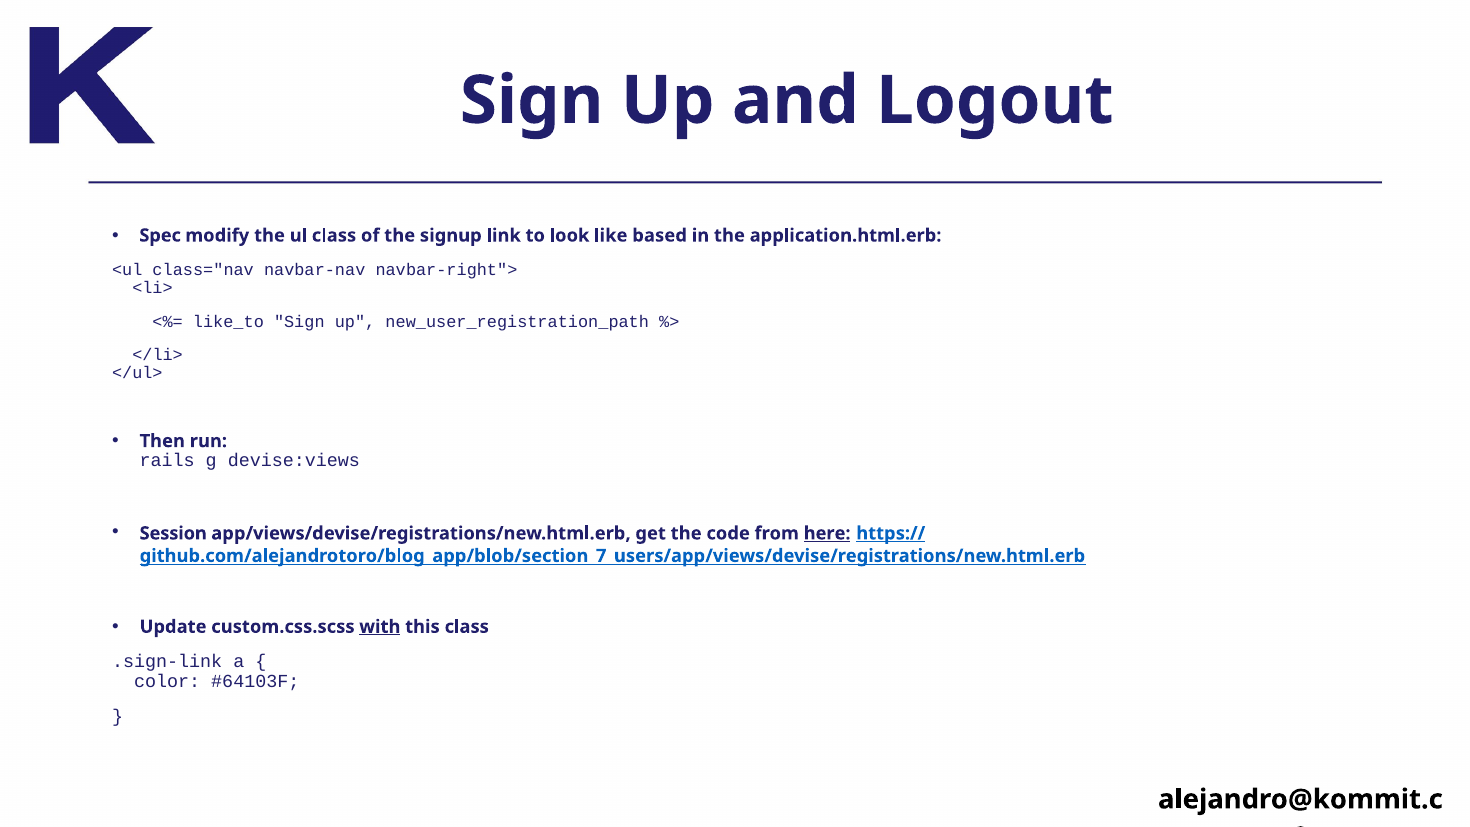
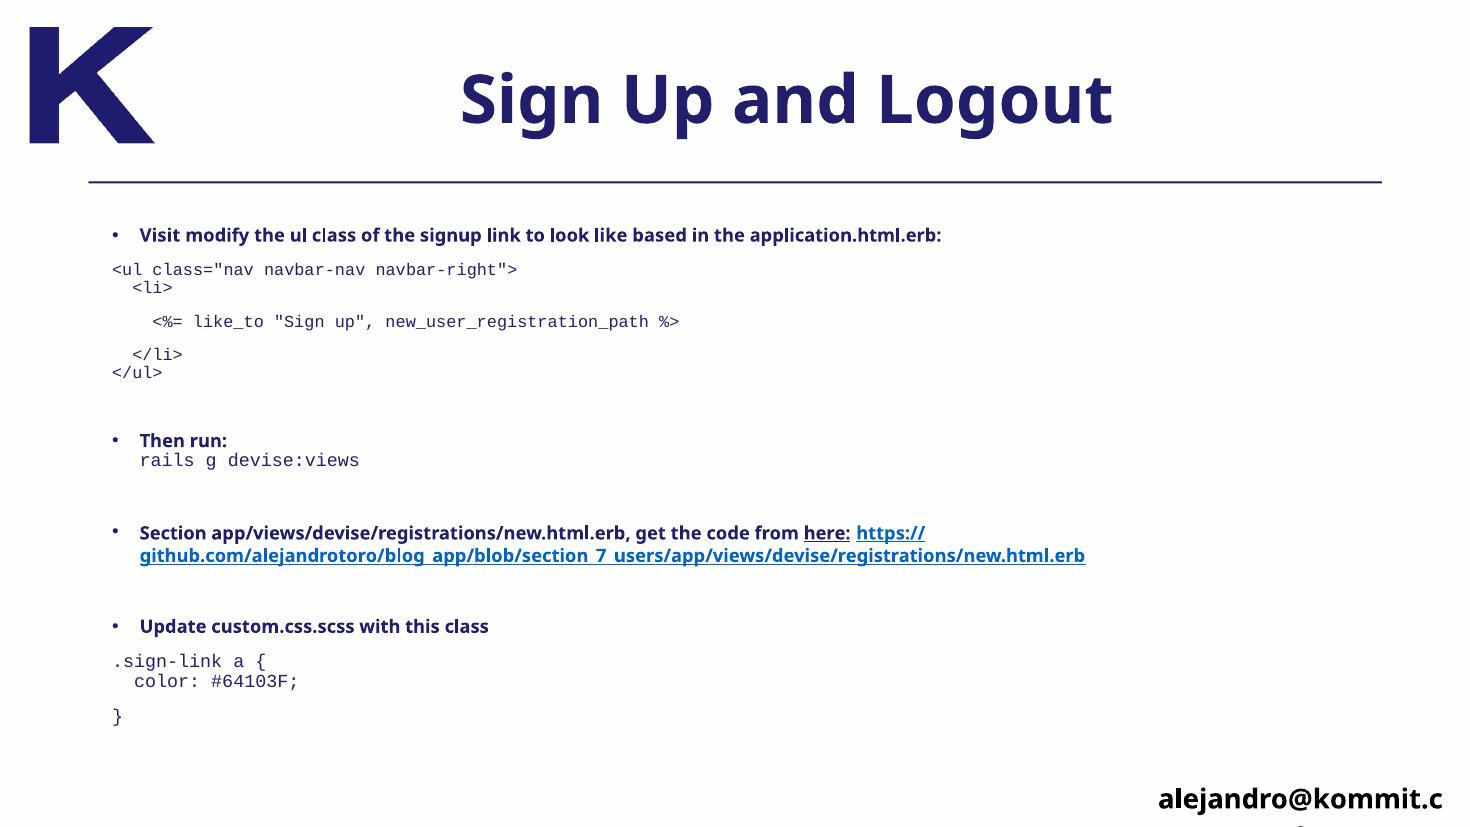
Spec: Spec -> Visit (160, 235)
Session: Session -> Section (173, 533)
with underline: present -> none (380, 627)
